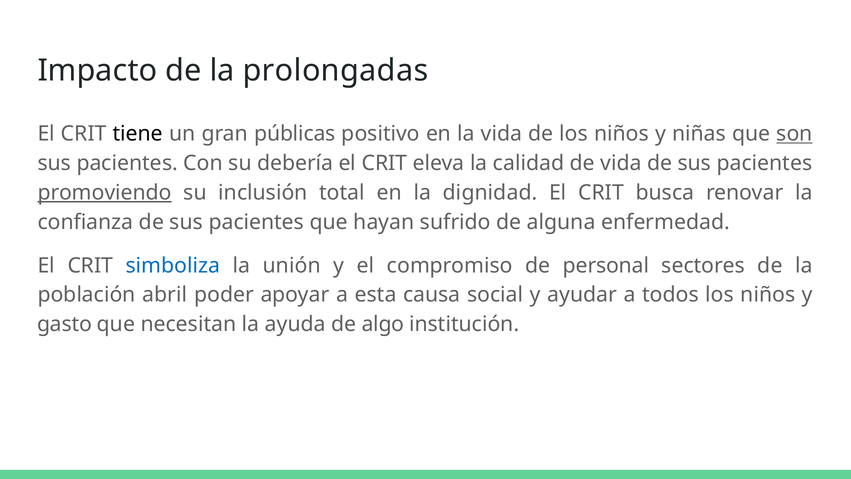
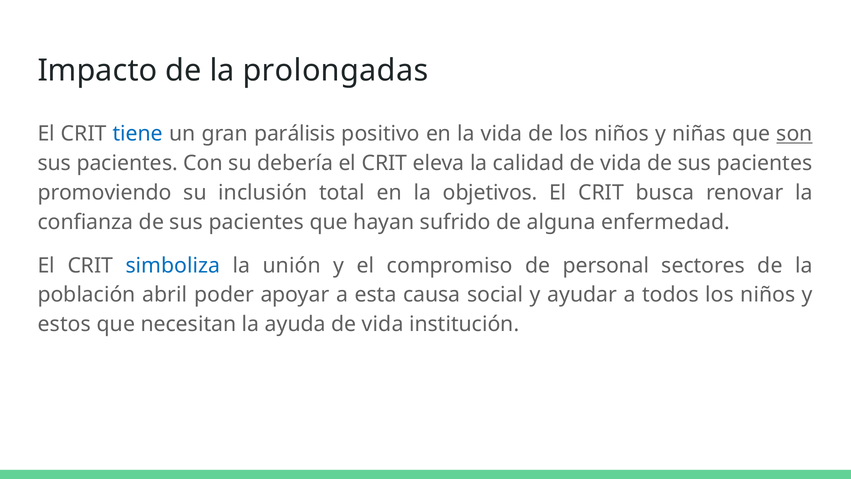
tiene colour: black -> blue (138, 134)
públicas: públicas -> parálisis (295, 134)
promoviendo underline: present -> none (105, 193)
dignidad: dignidad -> objetivos (490, 193)
gasto: gasto -> estos (64, 324)
ayuda de algo: algo -> vida (383, 324)
